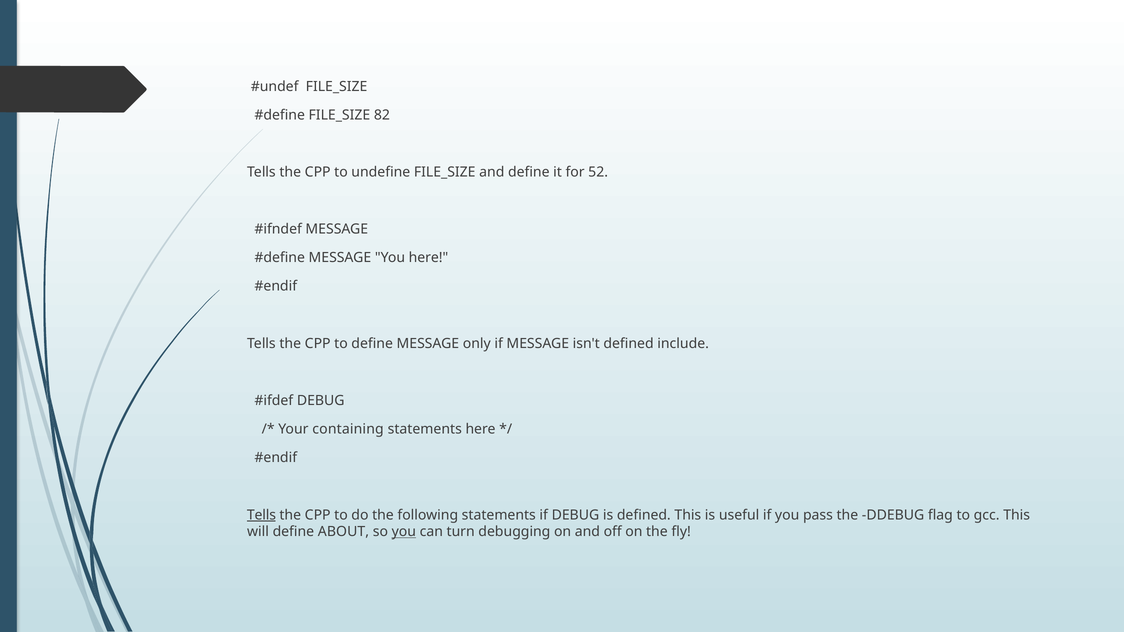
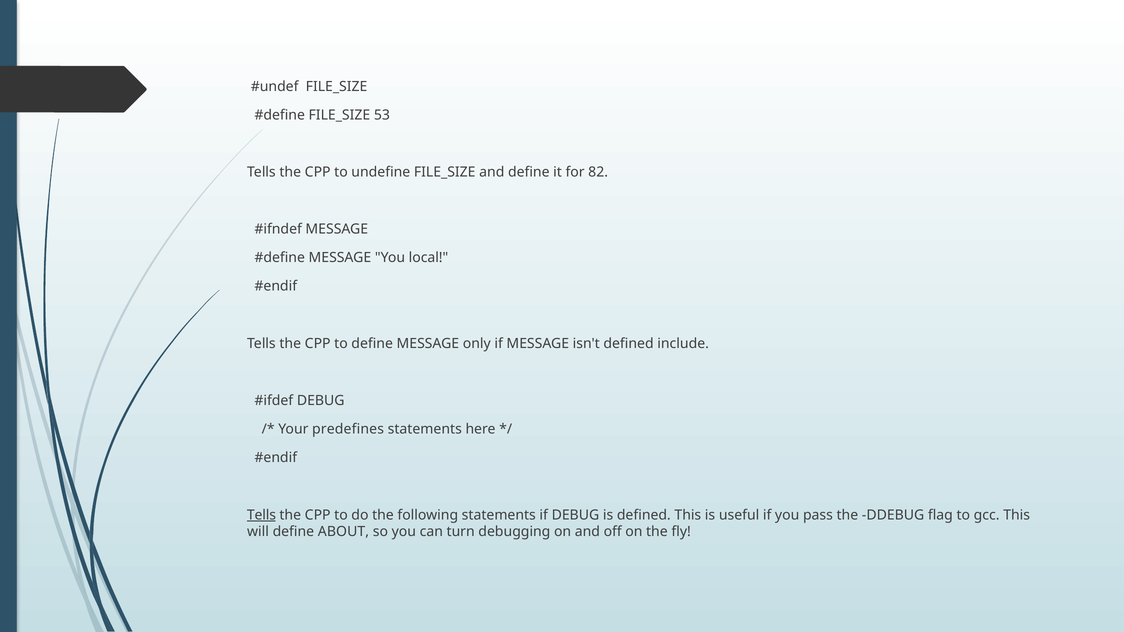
82: 82 -> 53 (382, 115)
52: 52 -> 82 (598, 172)
You here: here -> local (429, 258)
containing: containing -> predefines (348, 429)
you underline: present -> none (404, 532)
